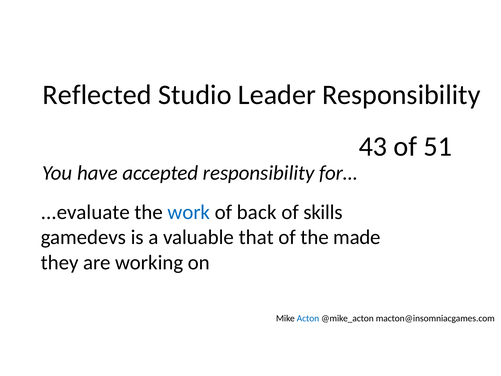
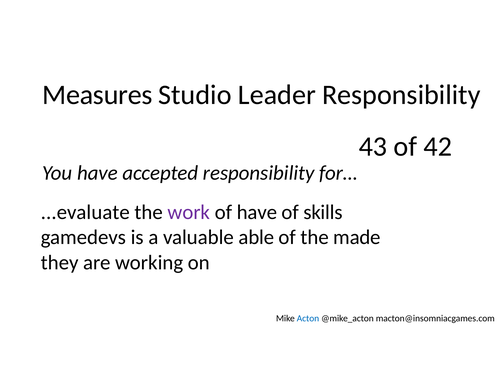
Reflected: Reflected -> Measures (97, 95)
51: 51 -> 42 (438, 147)
work colour: blue -> purple (189, 212)
of back: back -> have (257, 212)
that: that -> able (256, 237)
